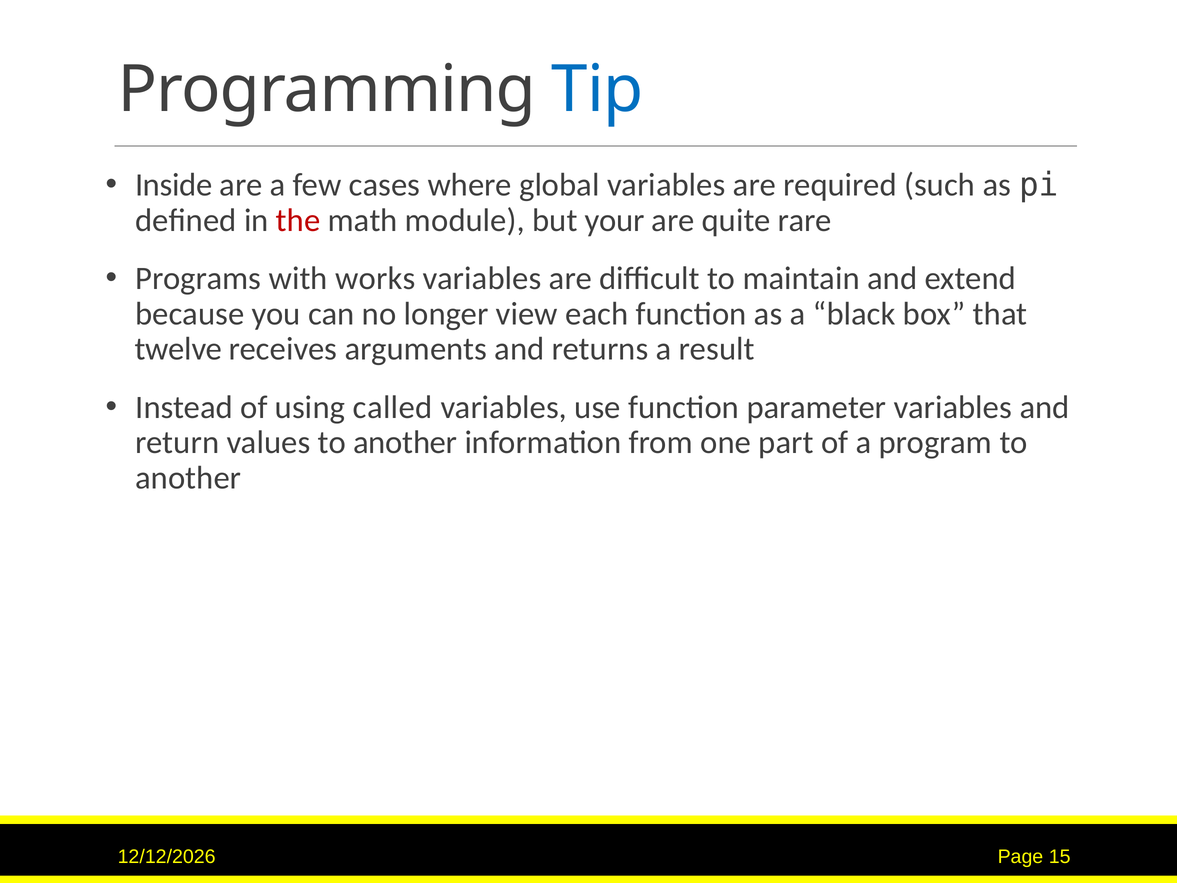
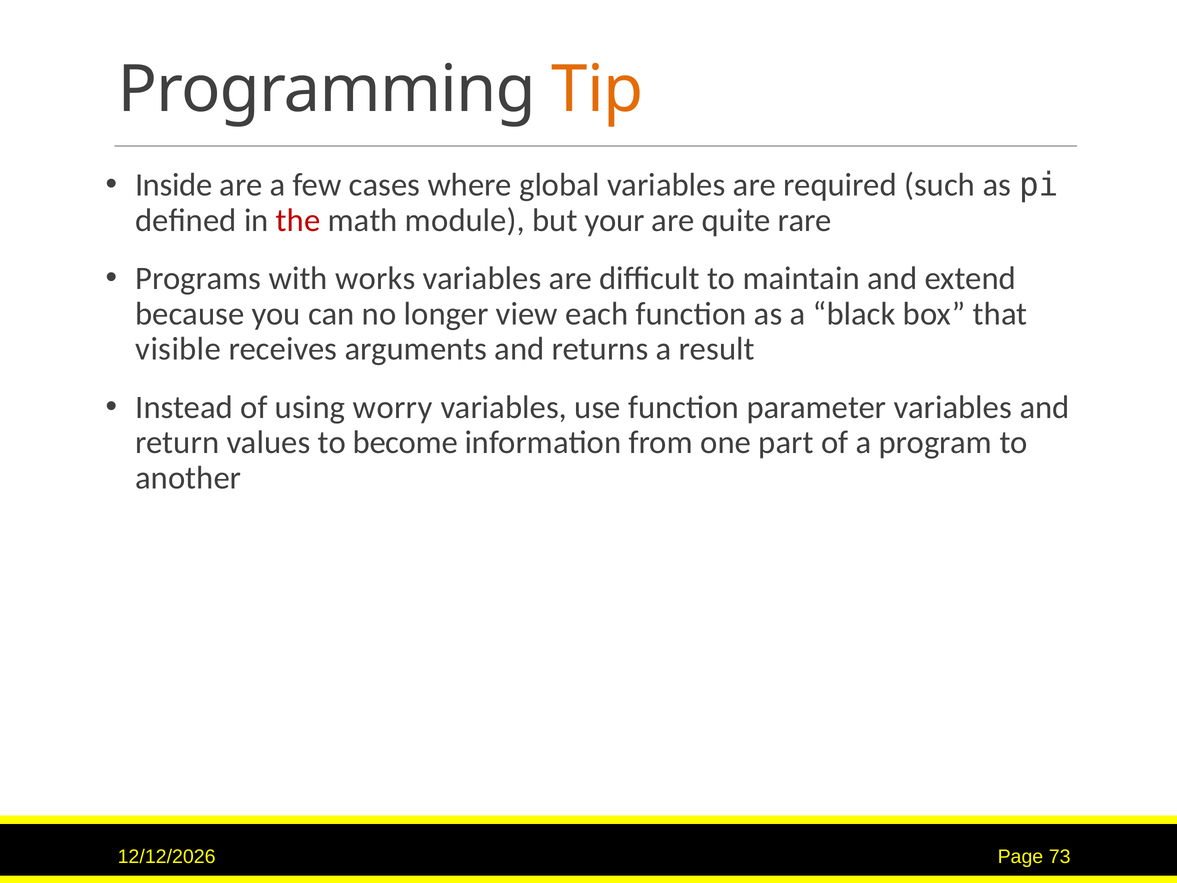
Tip colour: blue -> orange (598, 89)
twelve: twelve -> visible (178, 349)
called: called -> worry (393, 407)
values to another: another -> become (405, 443)
15: 15 -> 73 (1060, 856)
